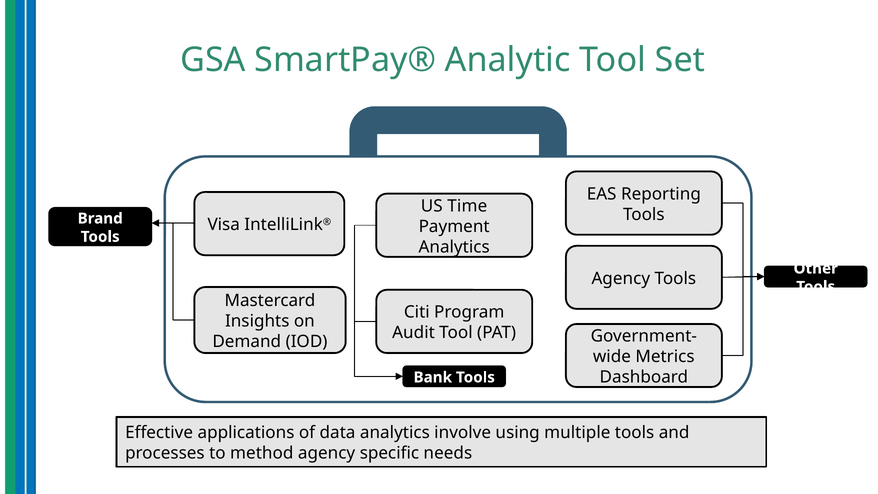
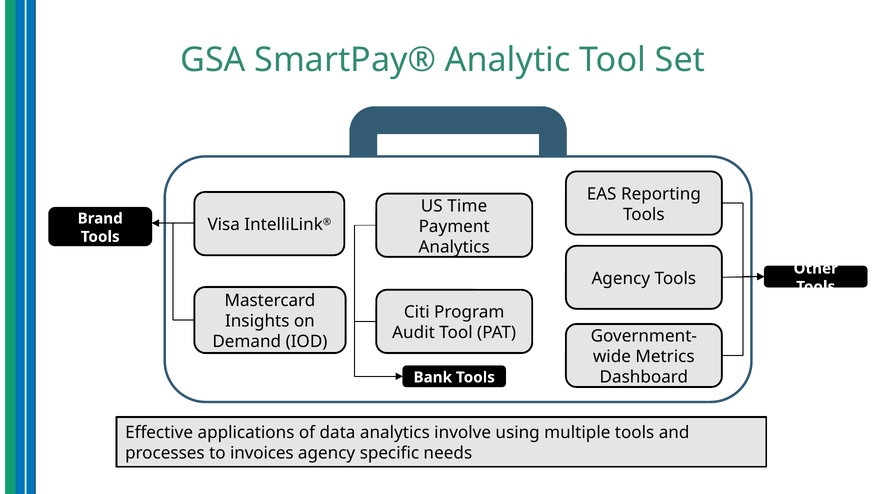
method: method -> invoices (262, 453)
